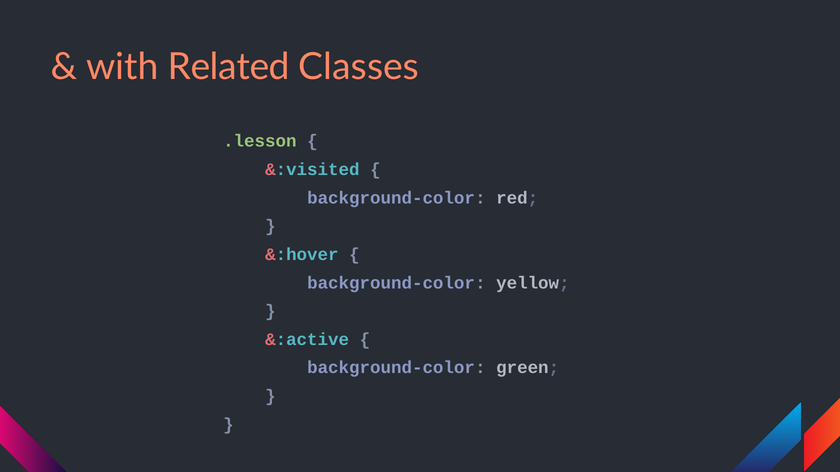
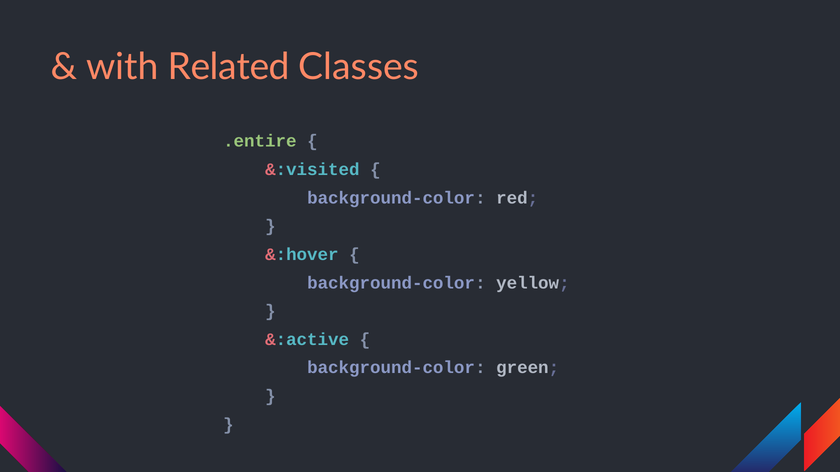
.lesson: .lesson -> .entire (260, 141)
